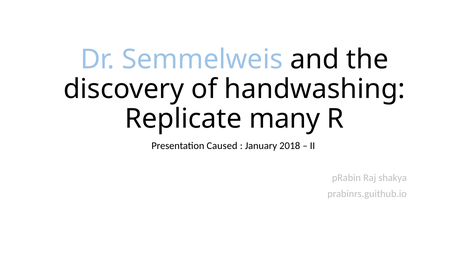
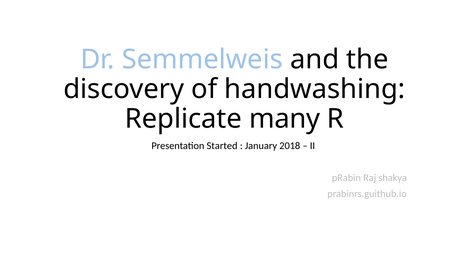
Caused: Caused -> Started (222, 146)
